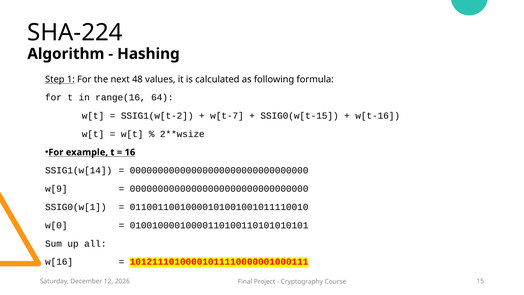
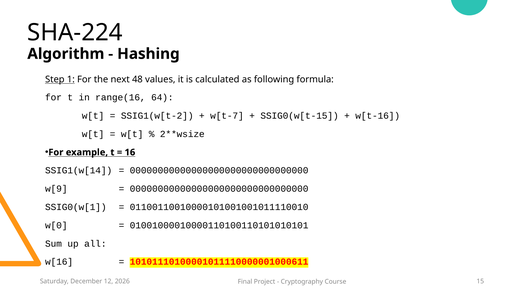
10121110100001011110000001000111: 10121110100001011110000001000111 -> 10101110100001011110000001000611 (219, 262)
